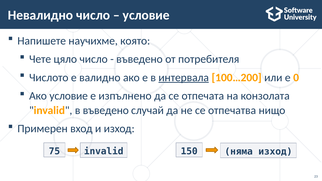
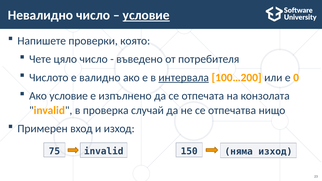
условие underline: none -> present (146, 15)
научихме: научихме -> проверки (93, 41)
в въведено: въведено -> проверка (106, 110)
